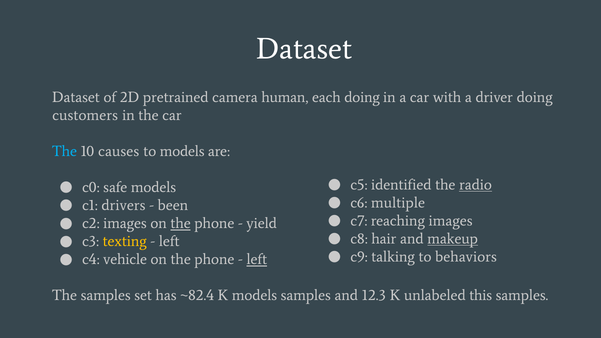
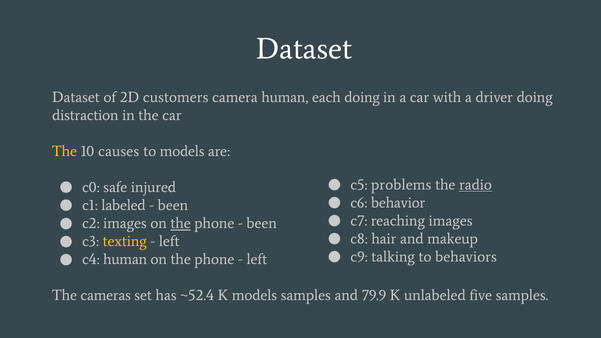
pretrained: pretrained -> customers (176, 97)
customers: customers -> distraction (85, 115)
The colour: light blue -> yellow (65, 151)
identified: identified -> problems (401, 185)
safe models: models -> injured (154, 187)
multiple: multiple -> behavior (398, 203)
drivers: drivers -> labeled (124, 205)
yield: yield -> been (262, 223)
makeup underline: present -> none (453, 239)
c4 vehicle: vehicle -> human (125, 260)
left underline: present -> none (257, 260)
The samples: samples -> cameras (106, 296)
~82.4: ~82.4 -> ~52.4 (197, 296)
12.3: 12.3 -> 79.9 (374, 296)
this: this -> five (481, 296)
